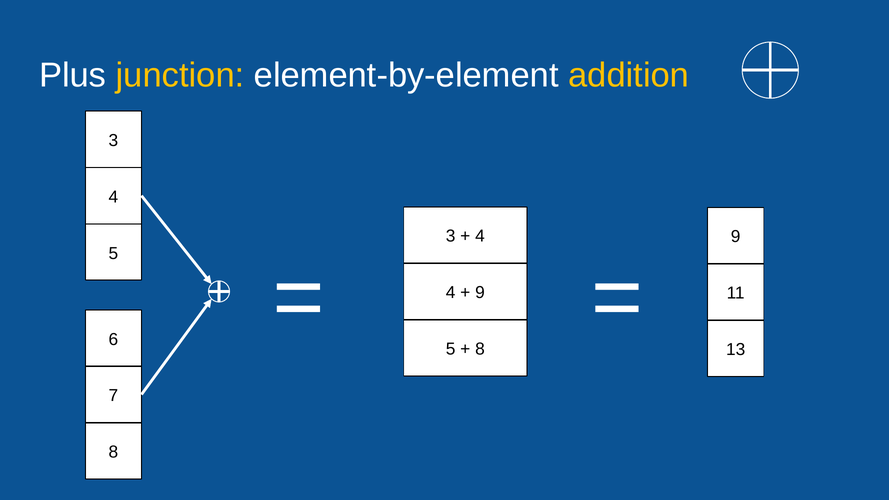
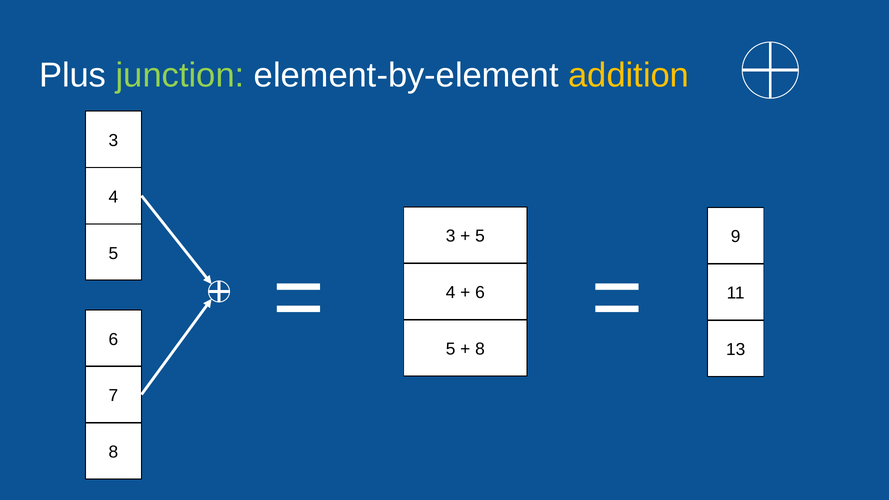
junction colour: yellow -> light green (180, 75)
4: 4 -> 5 (480, 236)
9: 9 -> 6 (480, 293)
